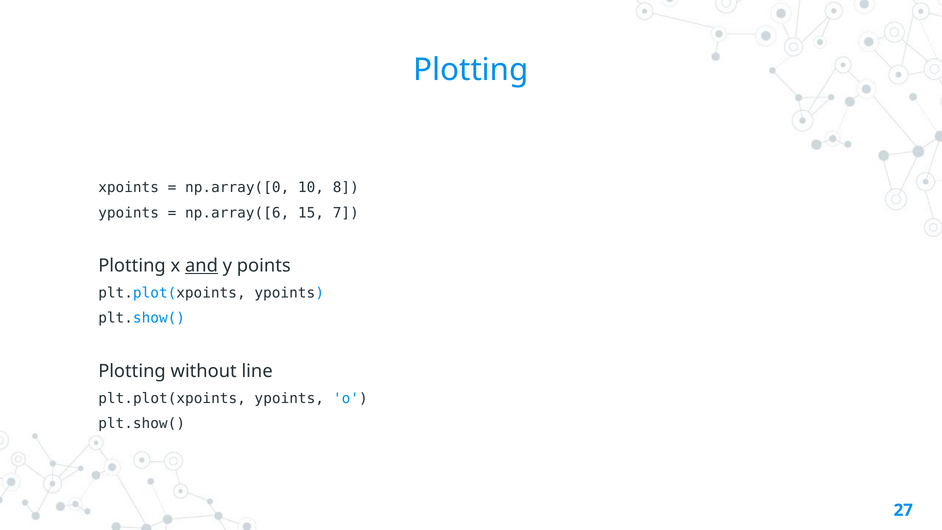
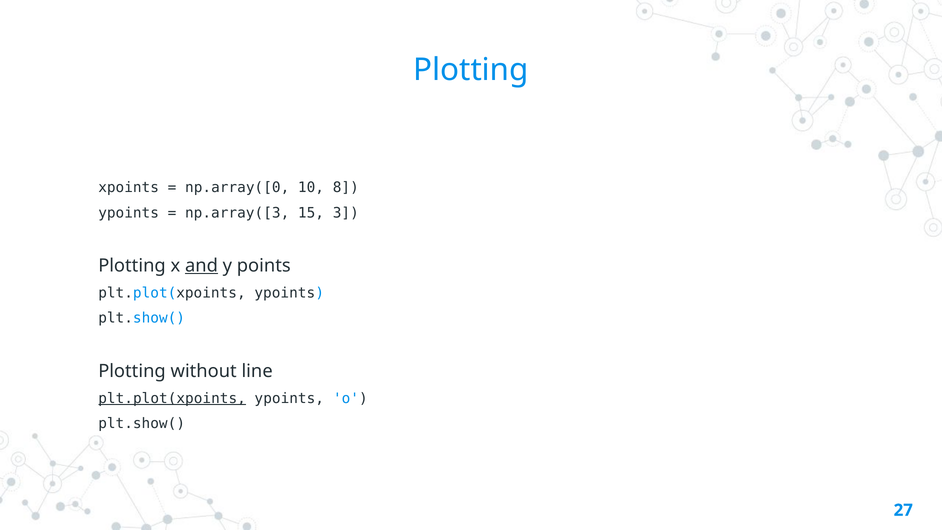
np.array([6: np.array([6 -> np.array([3 (237, 213)
7: 7 -> 3 (346, 213)
plt.plot(xpoints underline: none -> present (172, 398)
